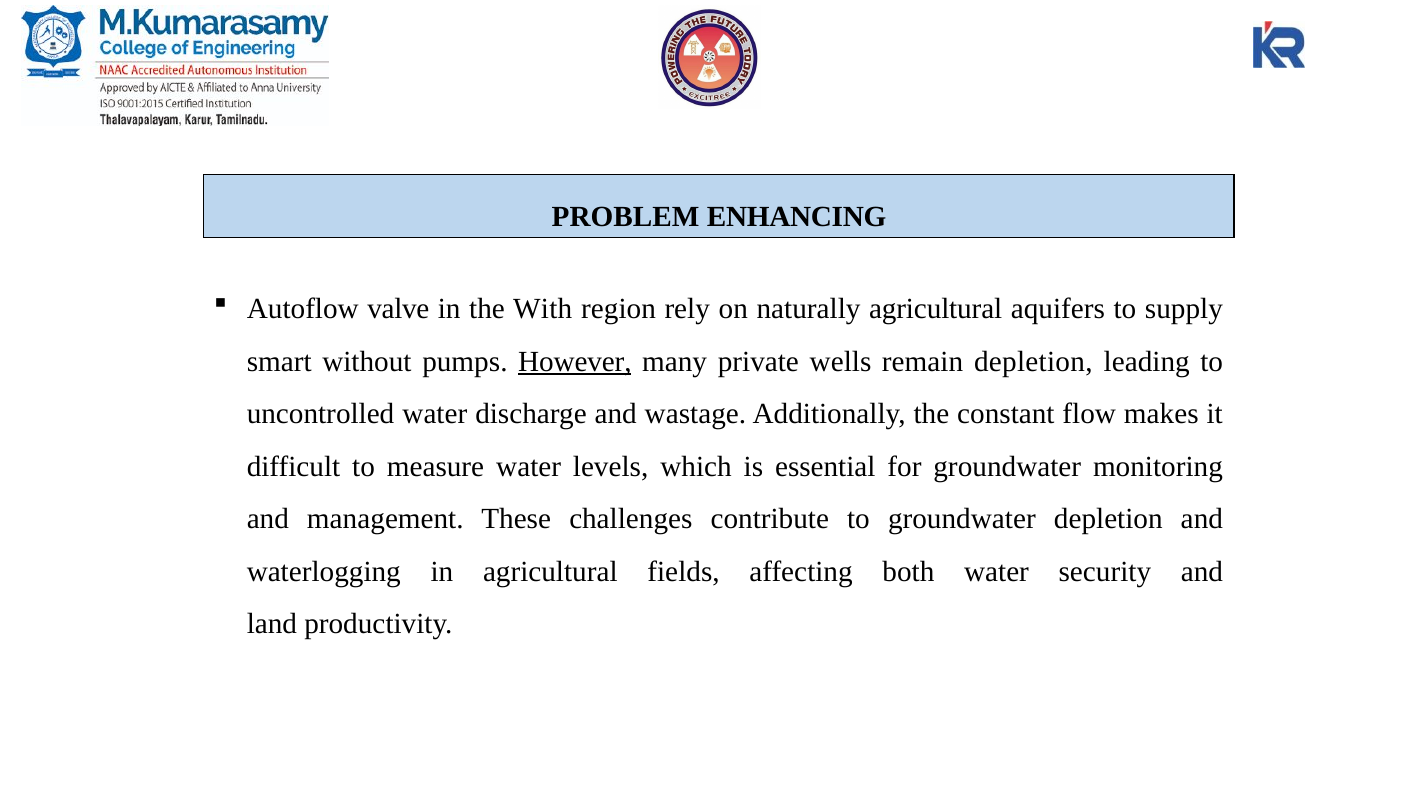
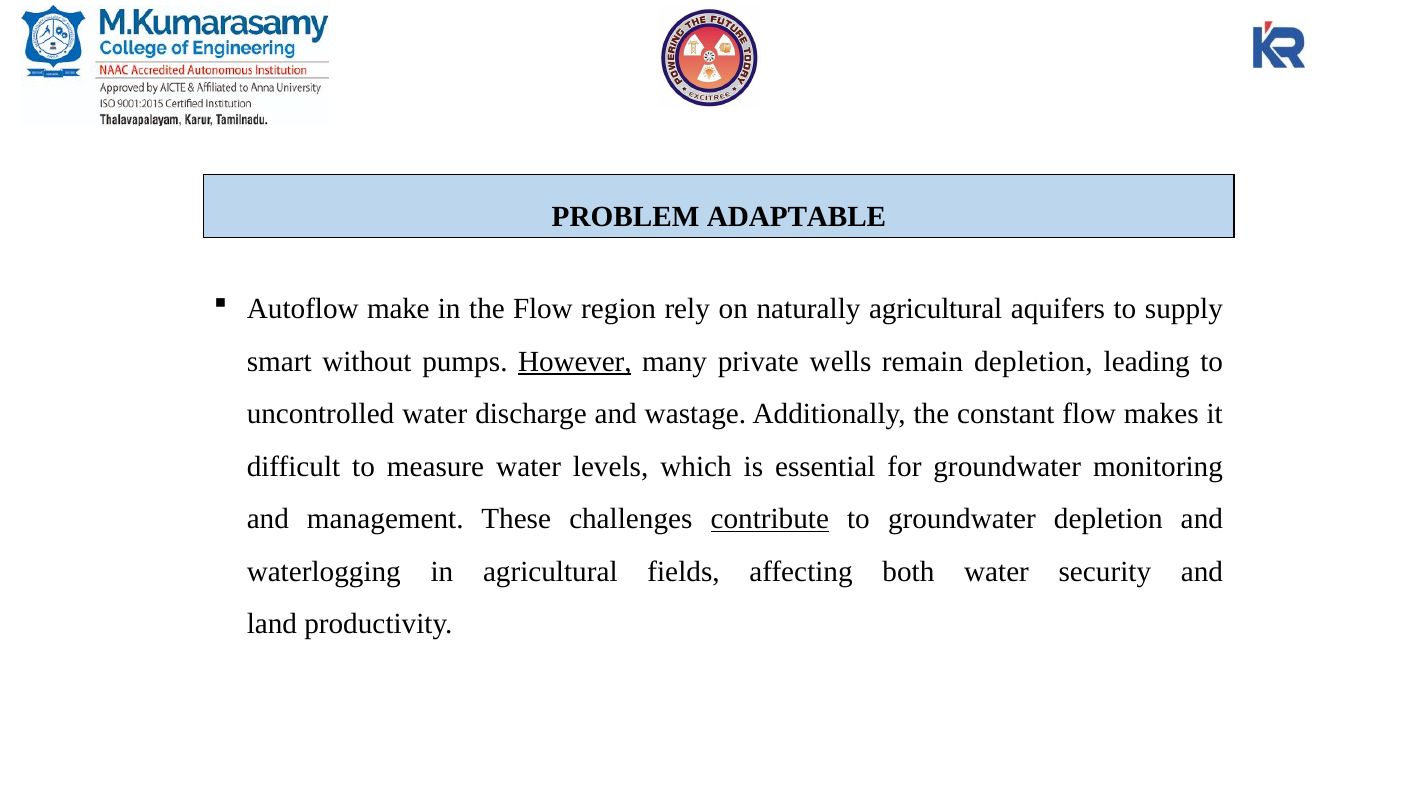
ENHANCING: ENHANCING -> ADAPTABLE (796, 217)
valve: valve -> make (398, 309)
the With: With -> Flow (543, 309)
contribute underline: none -> present (770, 519)
